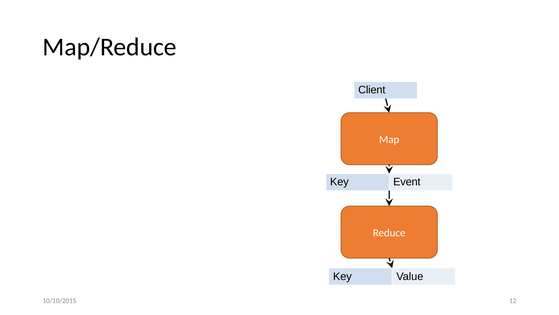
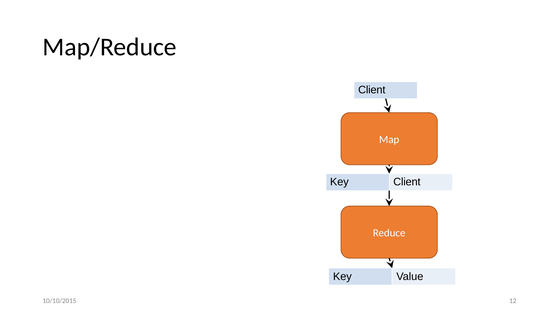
Key Event: Event -> Client (407, 182)
